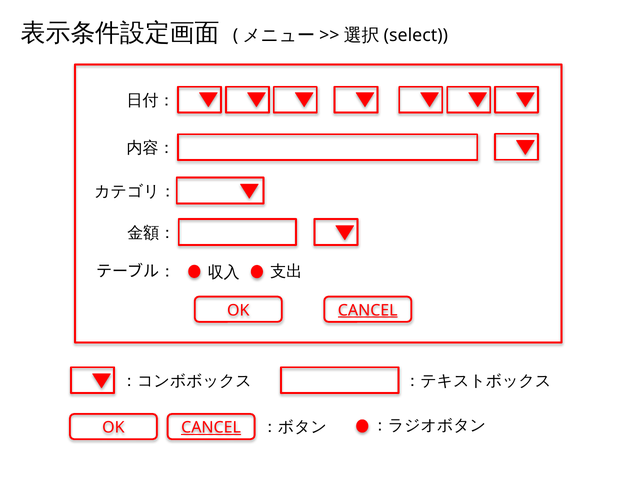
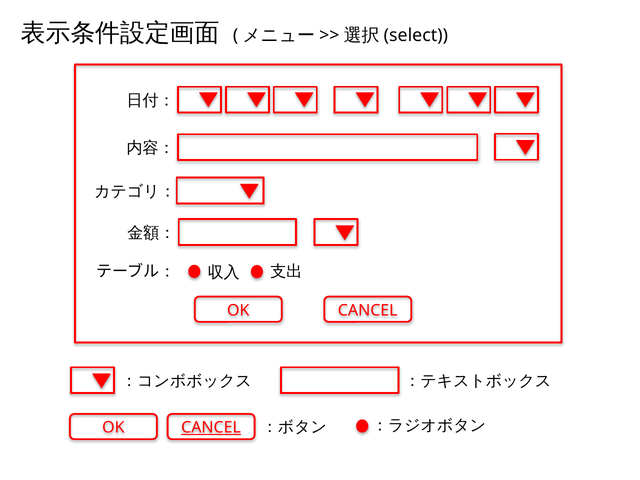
CANCEL underline: present -> none (368, 310)
